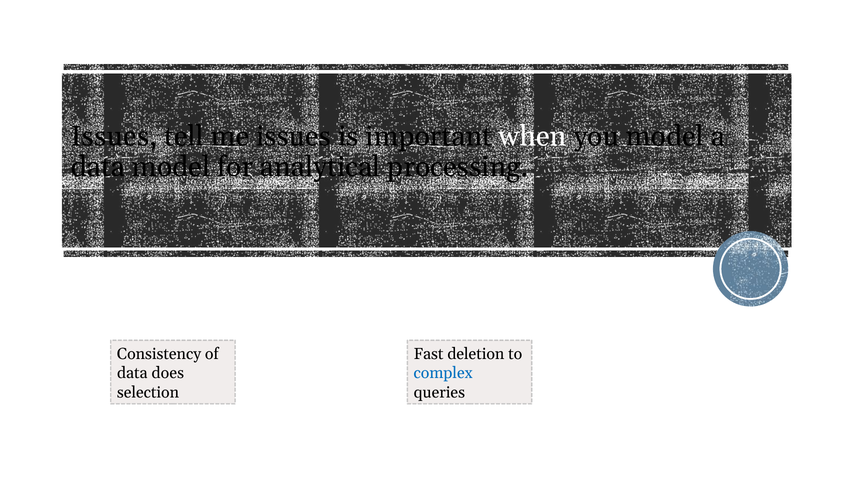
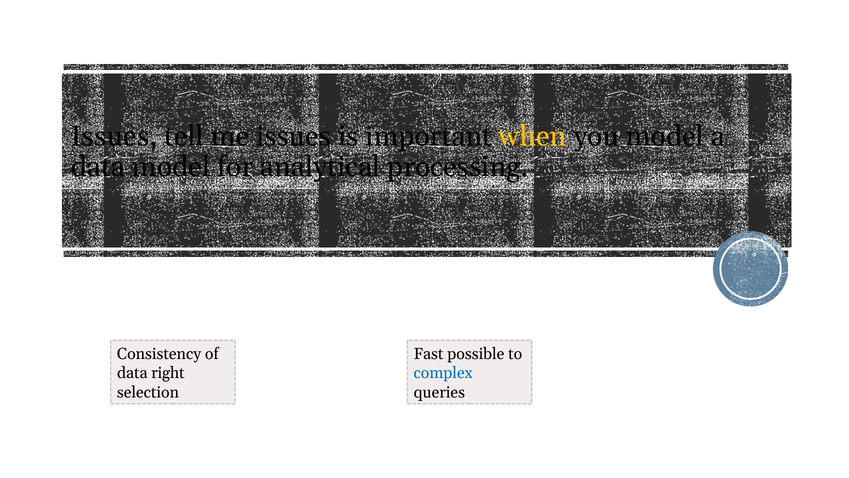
when colour: white -> yellow (533, 136)
deletion: deletion -> possible (476, 354)
does: does -> right (168, 373)
